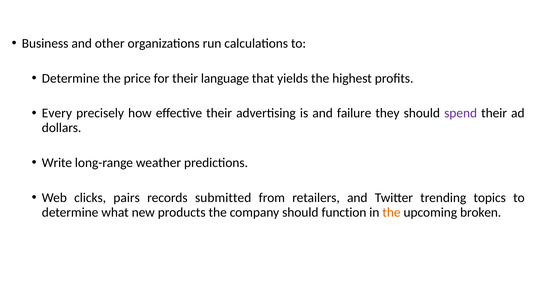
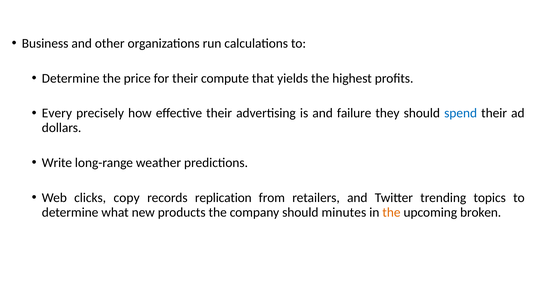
language: language -> compute (225, 78)
spend colour: purple -> blue (461, 113)
pairs: pairs -> copy (127, 197)
submitted: submitted -> replication (223, 197)
function: function -> minutes (344, 212)
